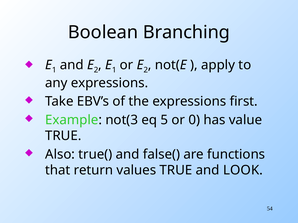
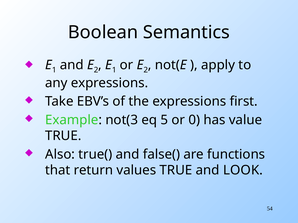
Branching: Branching -> Semantics (186, 32)
